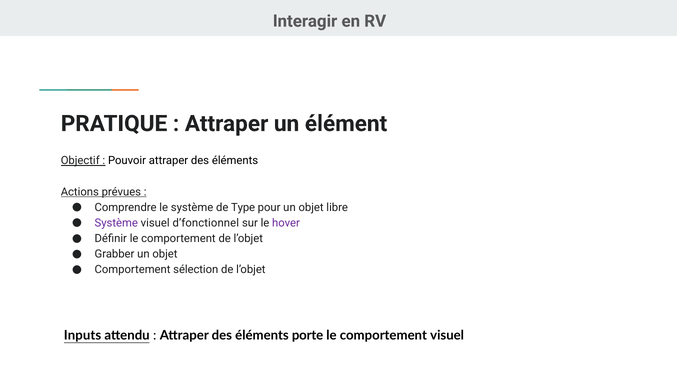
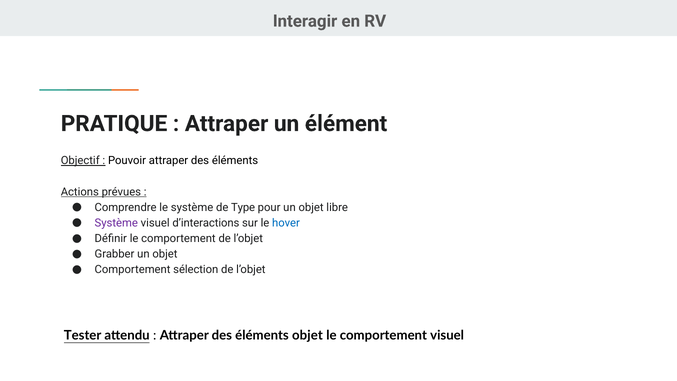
d’fonctionnel: d’fonctionnel -> d’interactions (206, 223)
hover colour: purple -> blue (286, 223)
Inputs: Inputs -> Tester (83, 335)
éléments porte: porte -> objet (307, 335)
